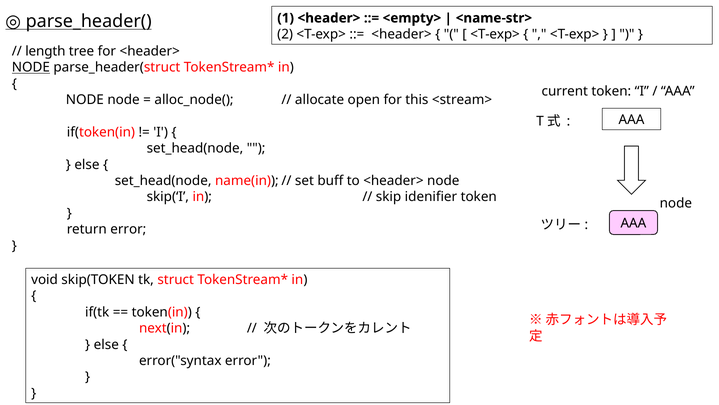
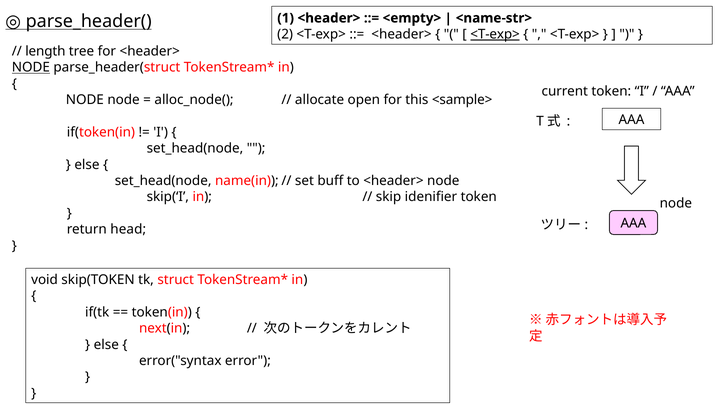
<T-exp> underline: none -> present (495, 34)
<stream>: <stream> -> <sample> (462, 100)
return error: error -> head (128, 229)
